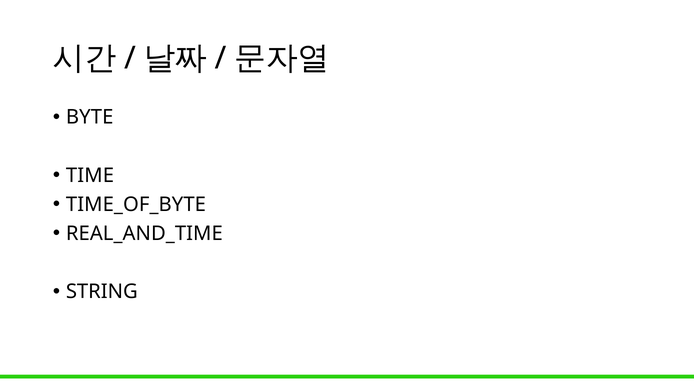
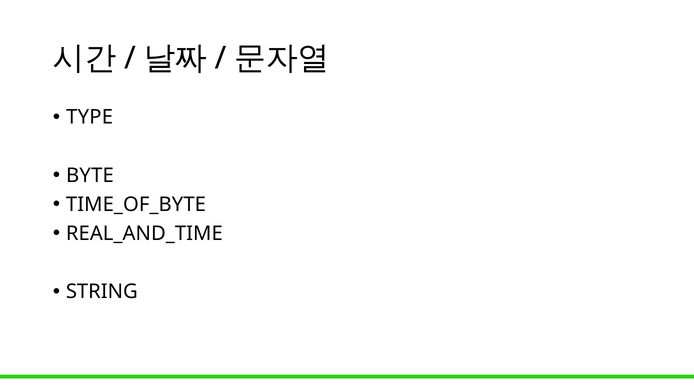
BYTE: BYTE -> TYPE (90, 117)
TIME: TIME -> BYTE (90, 176)
